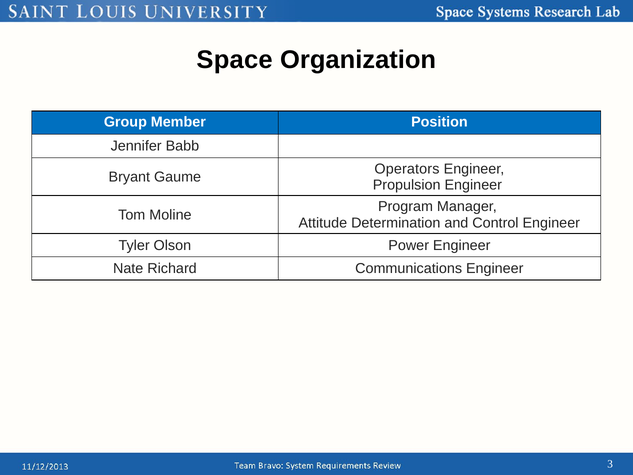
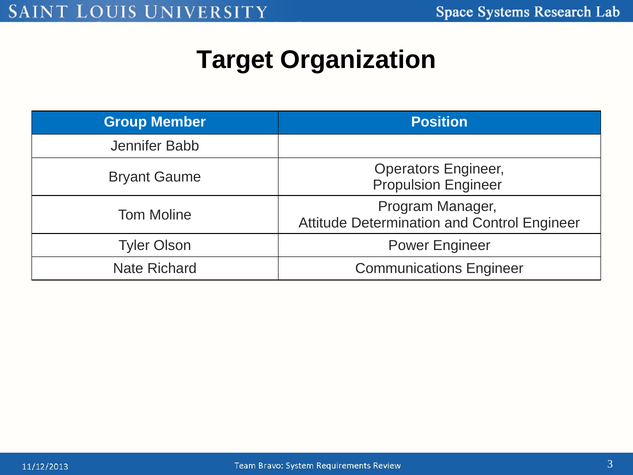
Space: Space -> Target (235, 60)
